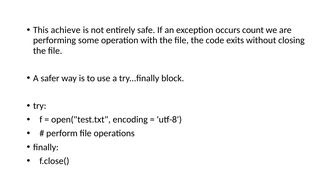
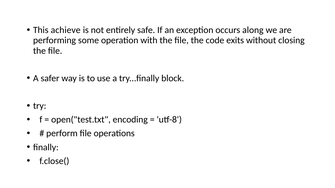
count: count -> along (253, 30)
